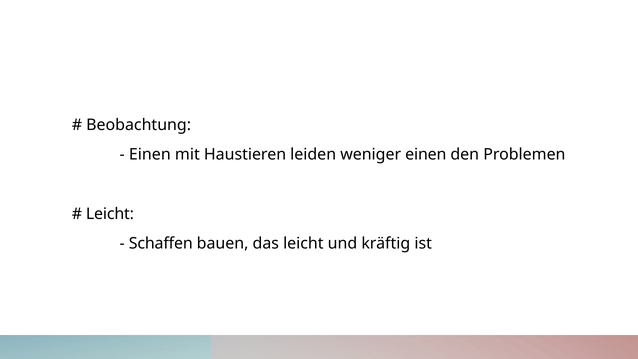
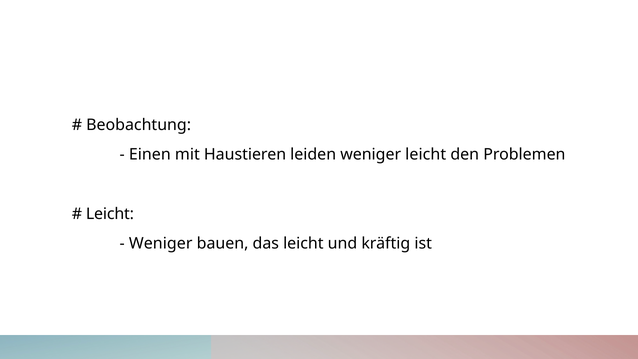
weniger einen: einen -> leicht (426, 155)
Schaffen: Schaffen -> Weniger (161, 243)
